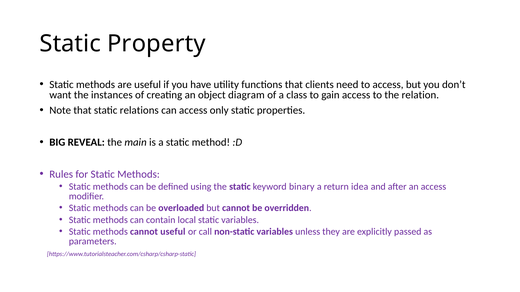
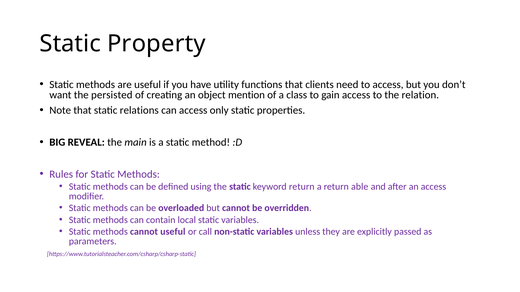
instances: instances -> persisted (112, 95)
diagram: diagram -> mention (247, 95)
keyword binary: binary -> return (302, 187)
idea: idea -> able (360, 187)
